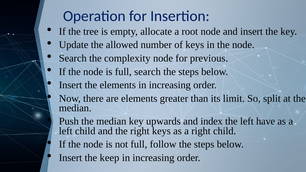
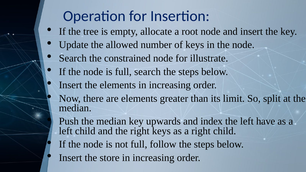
complexity: complexity -> constrained (127, 58)
previous: previous -> illustrate (209, 58)
keep: keep -> store (110, 158)
